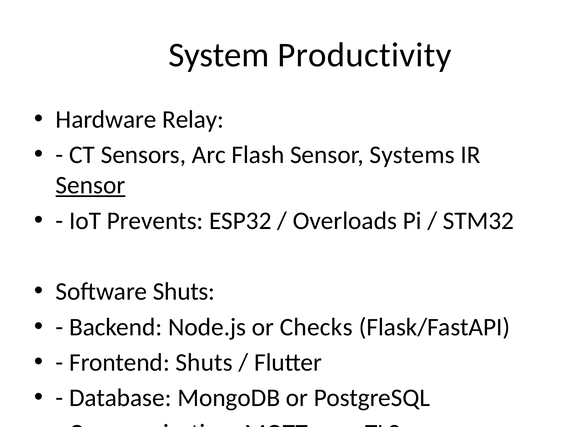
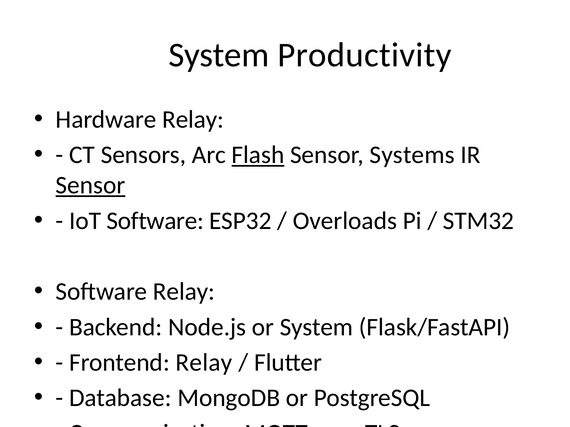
Flash underline: none -> present (258, 155)
IoT Prevents: Prevents -> Software (155, 221)
Software Shuts: Shuts -> Relay (184, 292)
Checks: Checks -> System (316, 327)
Frontend Shuts: Shuts -> Relay (204, 363)
